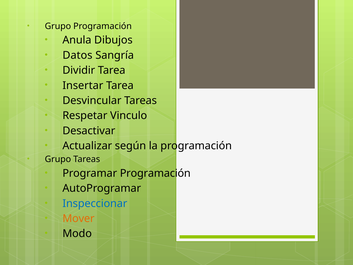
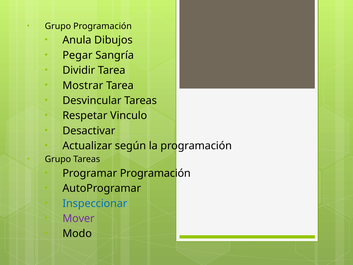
Datos: Datos -> Pegar (77, 55)
Insertar: Insertar -> Mostrar (83, 85)
Mover colour: orange -> purple (78, 218)
